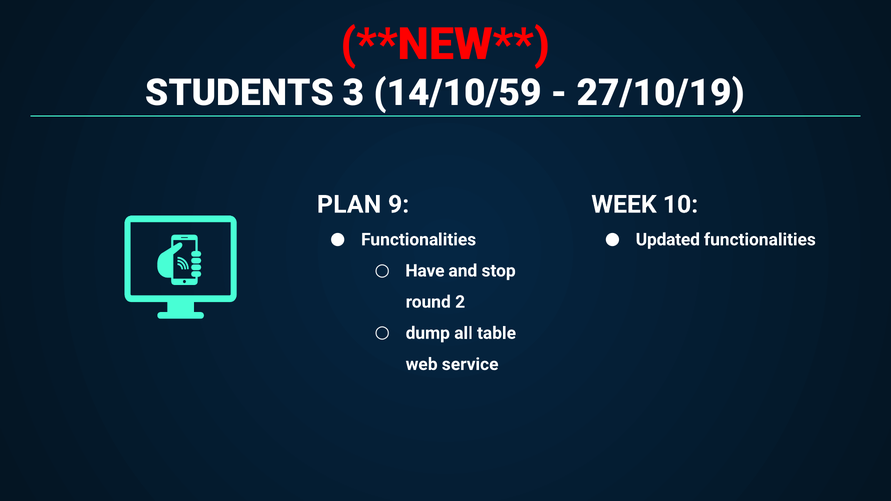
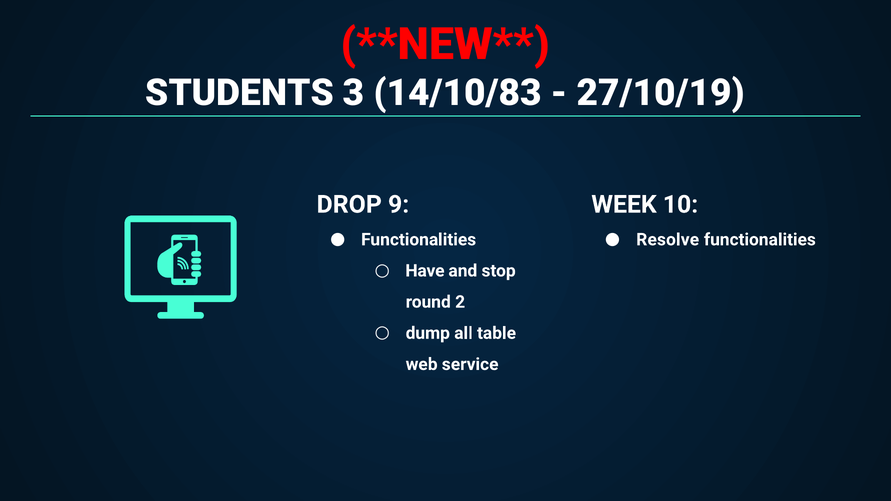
14/10/59: 14/10/59 -> 14/10/83 (458, 93)
PLAN: PLAN -> DROP (349, 205)
Updated: Updated -> Resolve (668, 240)
